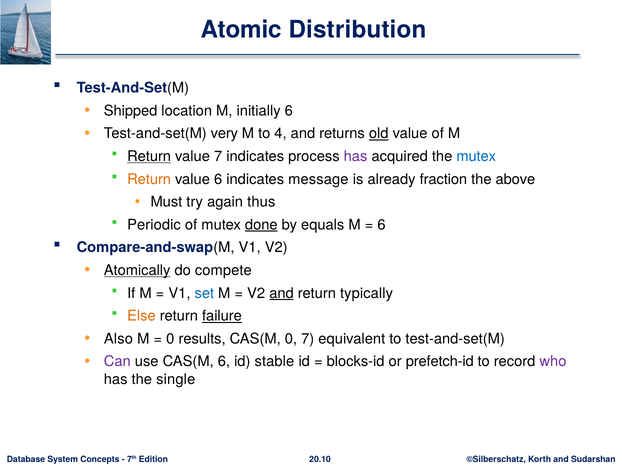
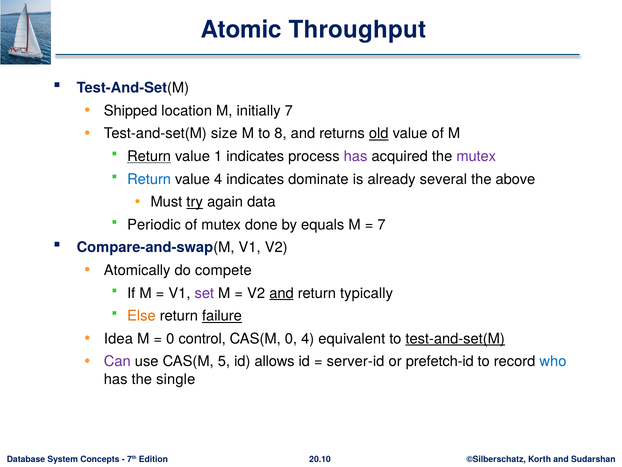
Distribution: Distribution -> Throughput (358, 30)
initially 6: 6 -> 7 (289, 111)
very: very -> size (224, 133)
4: 4 -> 8 (280, 133)
value 7: 7 -> 1 (218, 156)
mutex colour: blue -> purple (476, 156)
Return colour: orange -> blue (149, 179)
value 6: 6 -> 4 (218, 179)
message: message -> dominate (318, 179)
fraction: fraction -> several (443, 179)
try underline: none -> present (195, 202)
thus: thus -> data (261, 202)
done underline: present -> none (261, 225)
6: 6 -> 7 (382, 225)
Atomically underline: present -> none (137, 270)
set colour: blue -> purple (204, 293)
Also: Also -> Idea (118, 338)
results: results -> control (202, 338)
0 7: 7 -> 4 (308, 338)
test-and-set(M underline: none -> present (455, 338)
CAS(M 6: 6 -> 5 (224, 361)
stable: stable -> allows (275, 361)
blocks-id: blocks-id -> server-id (356, 361)
who colour: purple -> blue (553, 361)
